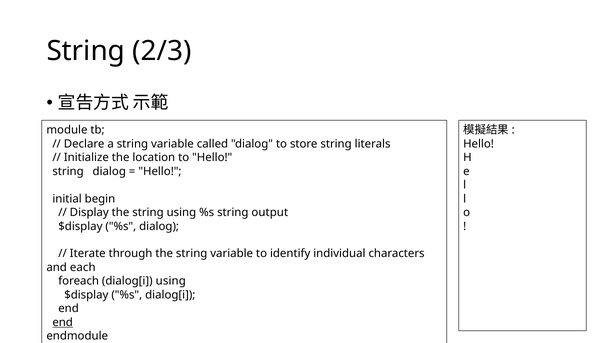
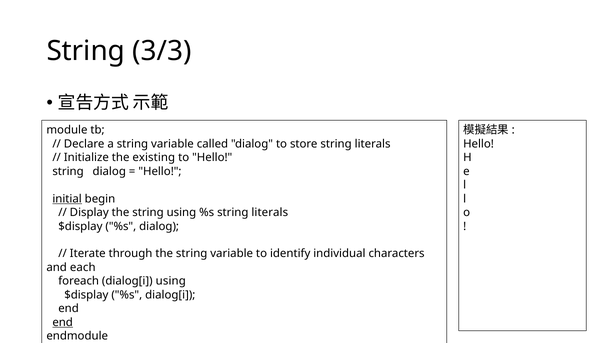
2/3: 2/3 -> 3/3 (162, 51)
location: location -> existing (154, 158)
initial underline: none -> present (67, 199)
%s string output: output -> literals (270, 213)
